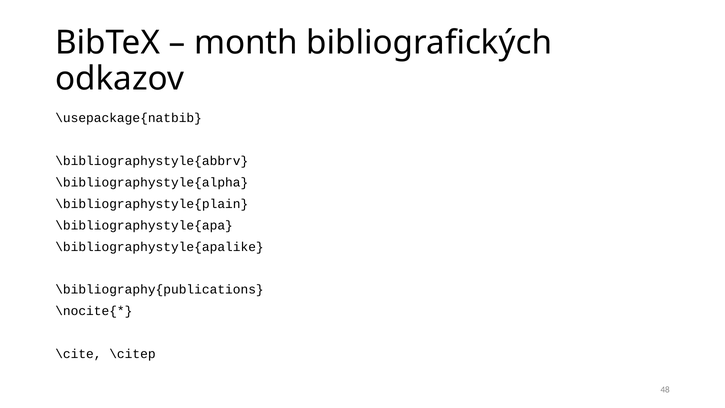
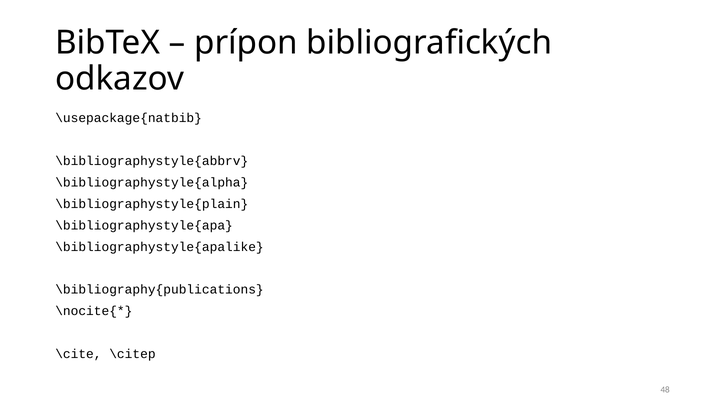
month: month -> prípon (246, 43)
